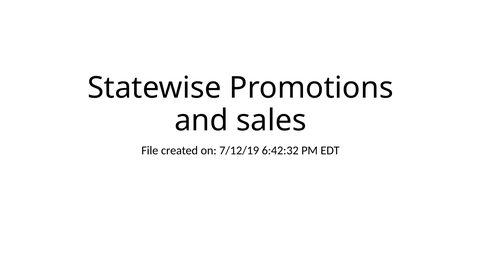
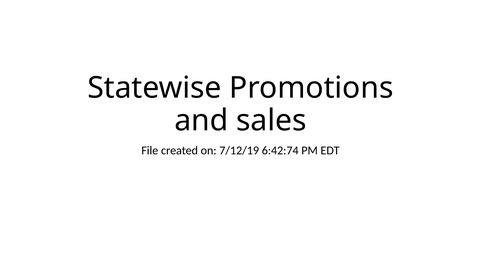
6:42:32: 6:42:32 -> 6:42:74 (280, 150)
